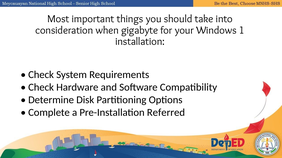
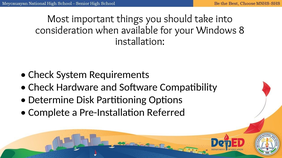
gigabyte: gigabyte -> available (140, 30)
1: 1 -> 8 (242, 30)
